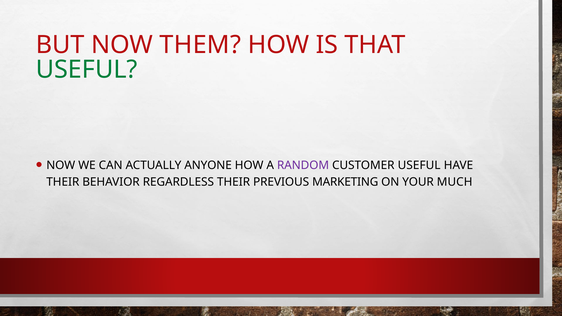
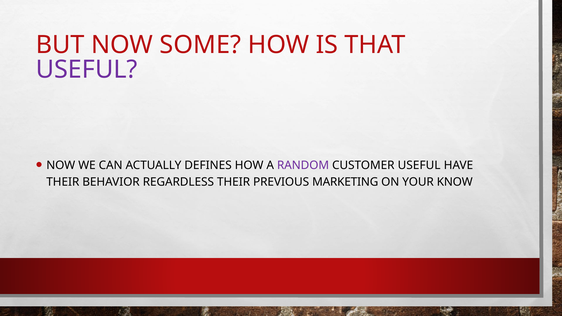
THEM: THEM -> SOME (200, 45)
USEFUL colour: green -> purple (87, 69)
ANYONE: ANYONE -> DEFINES (208, 165)
MUCH: MUCH -> KNOW (455, 182)
